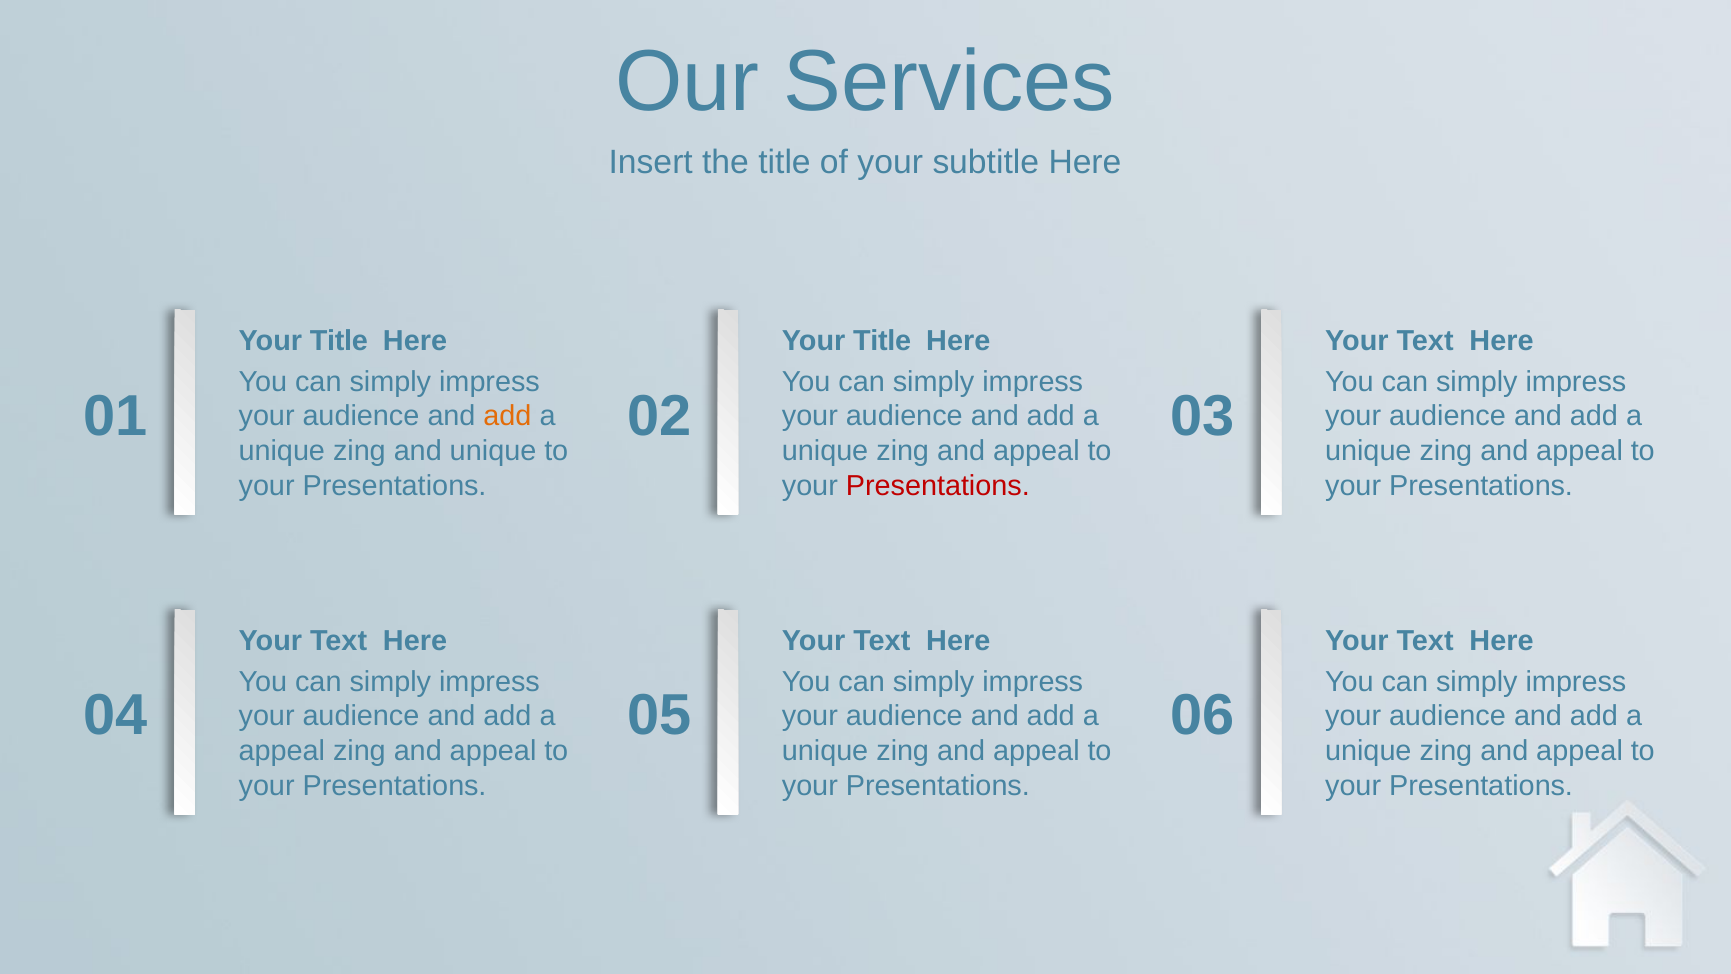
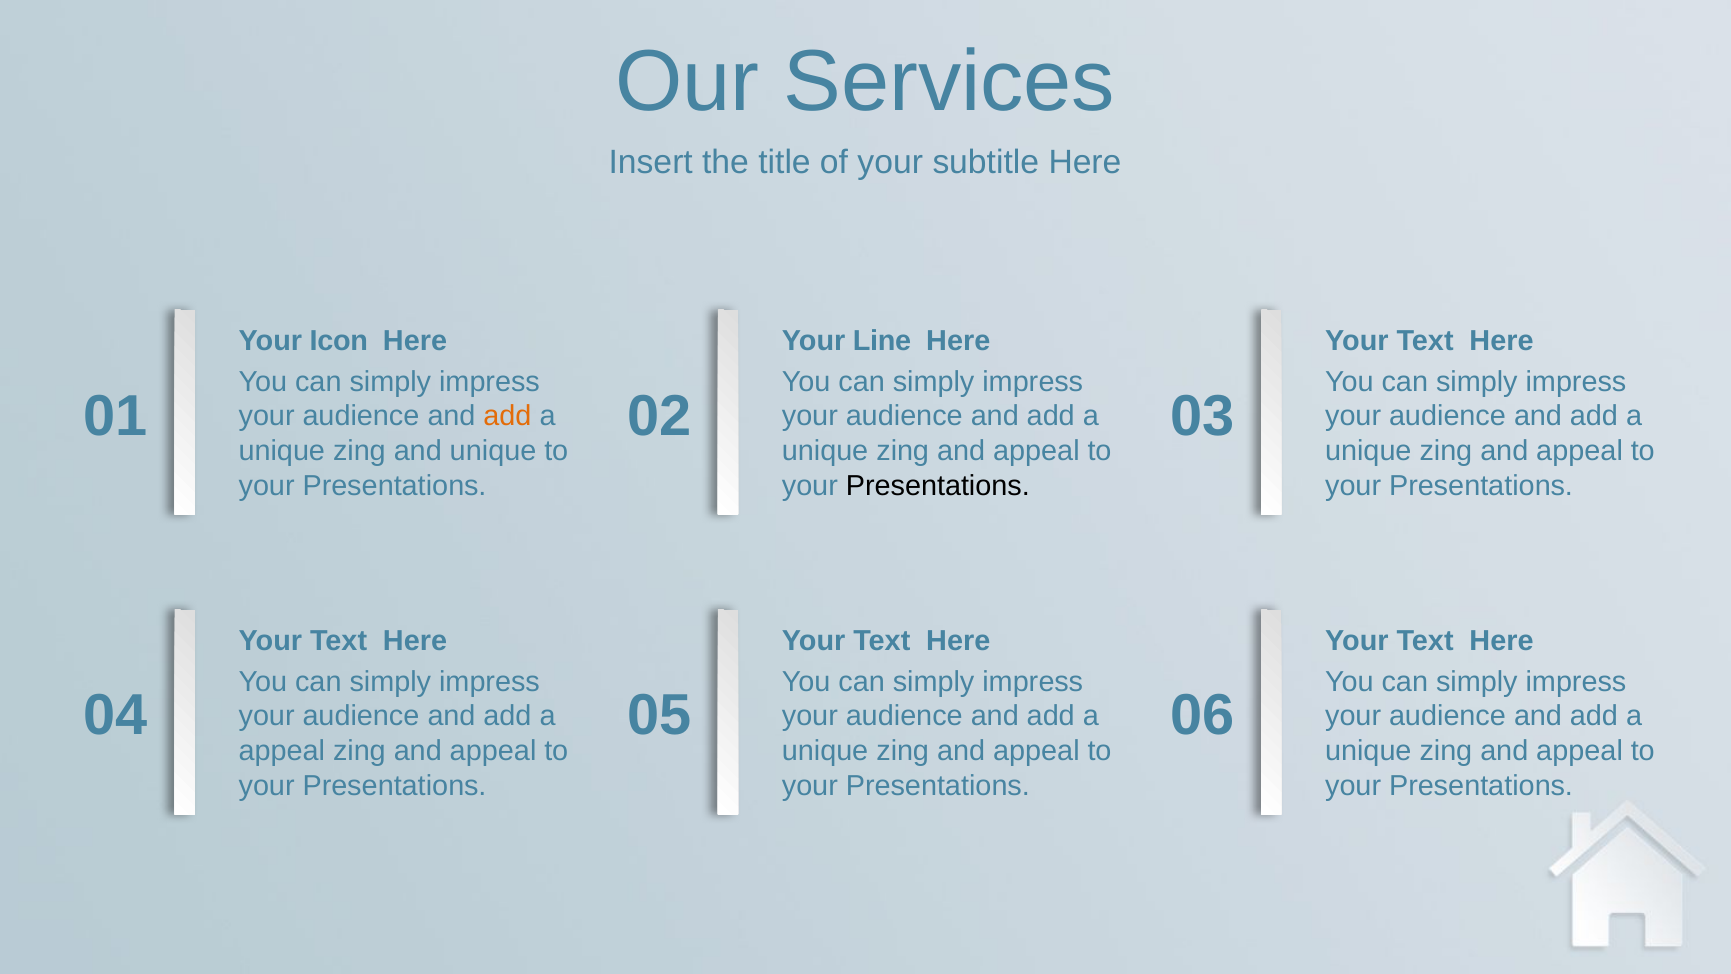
Title: Title -> Icon (339, 341)
Title: Title -> Line (882, 341)
Presentations colour: red -> black (938, 485)
